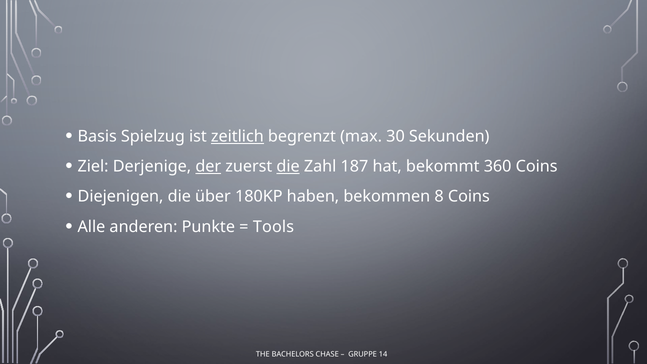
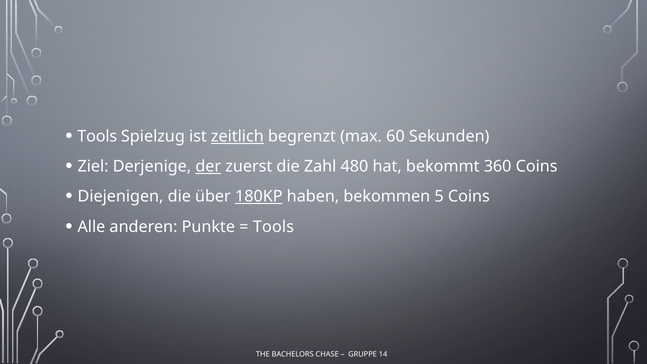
Basis: Basis -> Tools (97, 137)
30: 30 -> 60 (396, 137)
die underline: present -> none (288, 167)
187: 187 -> 480 (354, 167)
180KP underline: none -> present (259, 197)
8: 8 -> 5 (439, 197)
